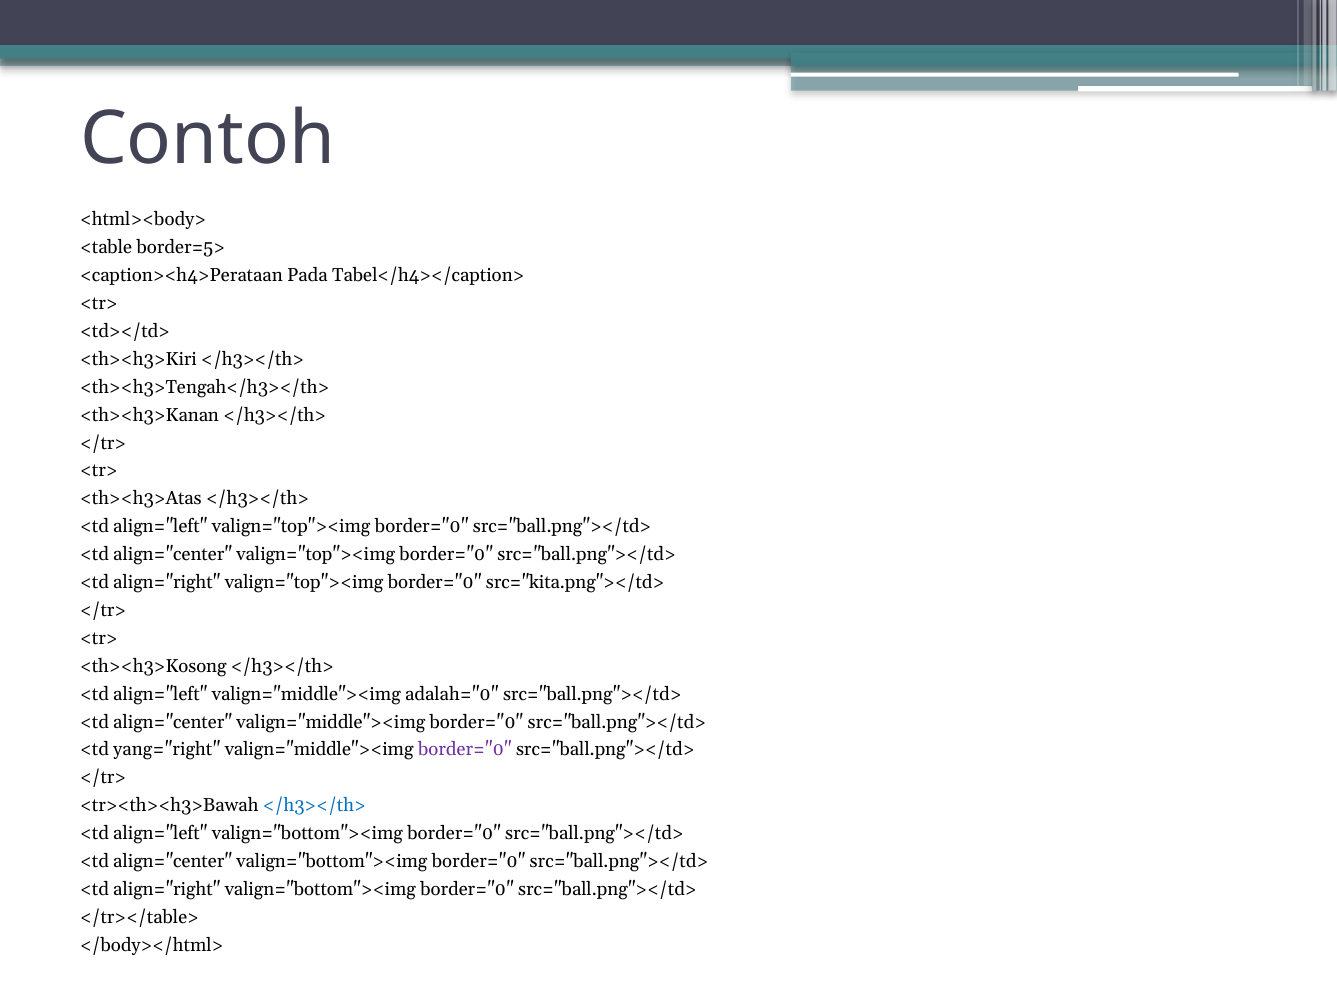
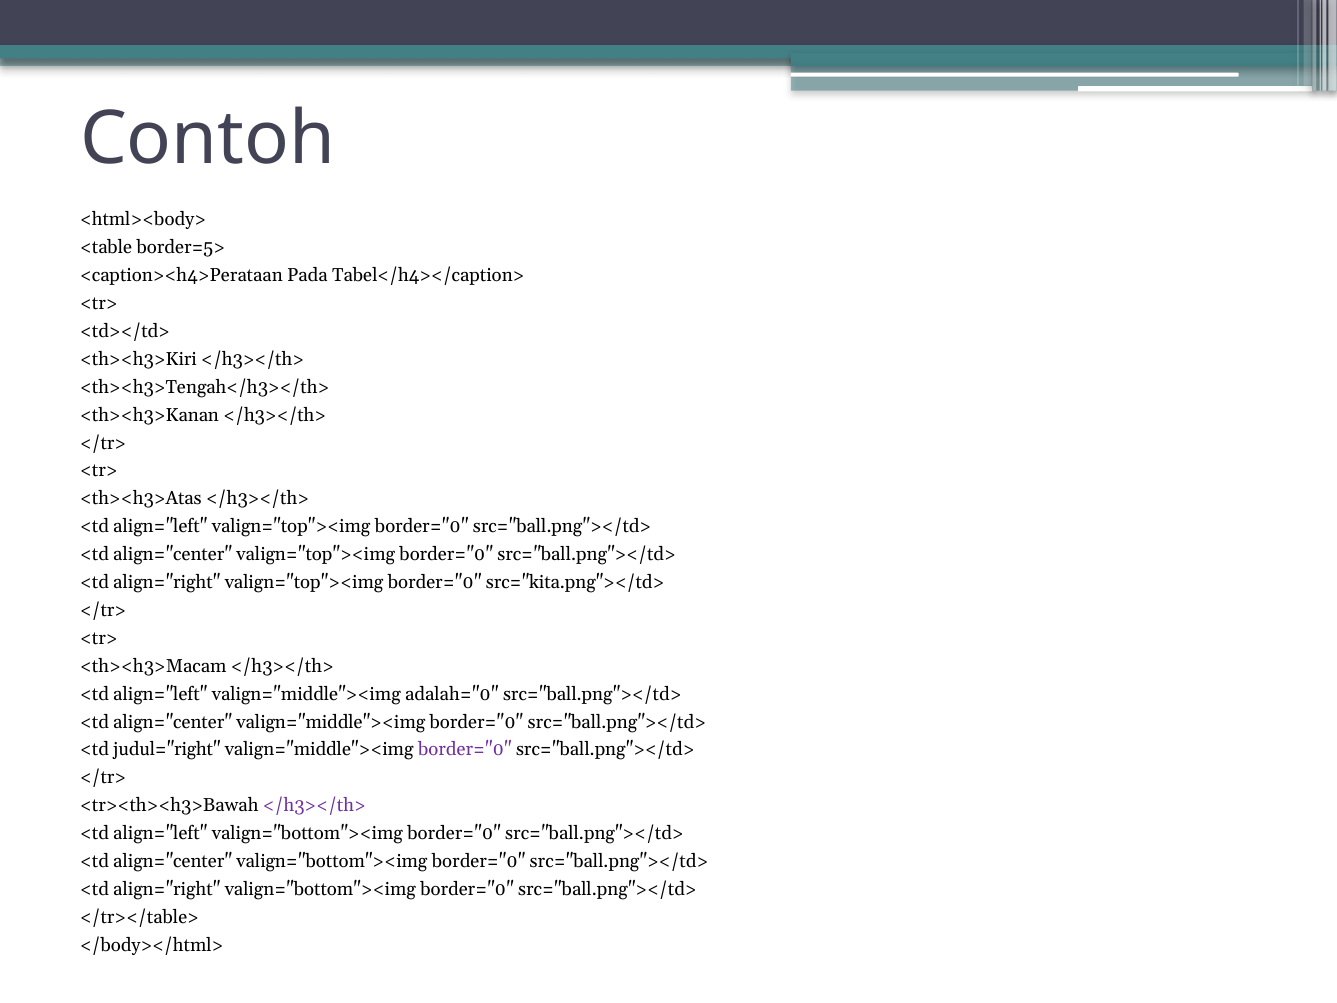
<th><h3>Kosong: <th><h3>Kosong -> <th><h3>Macam (153, 666)
yang="right: yang="right -> judul="right (167, 750)
</h3></th> colour: blue -> purple (315, 805)
